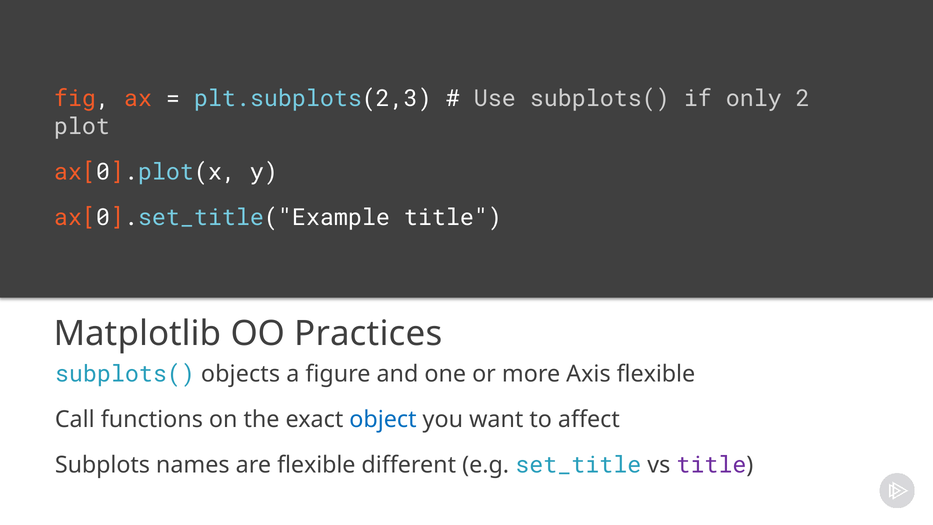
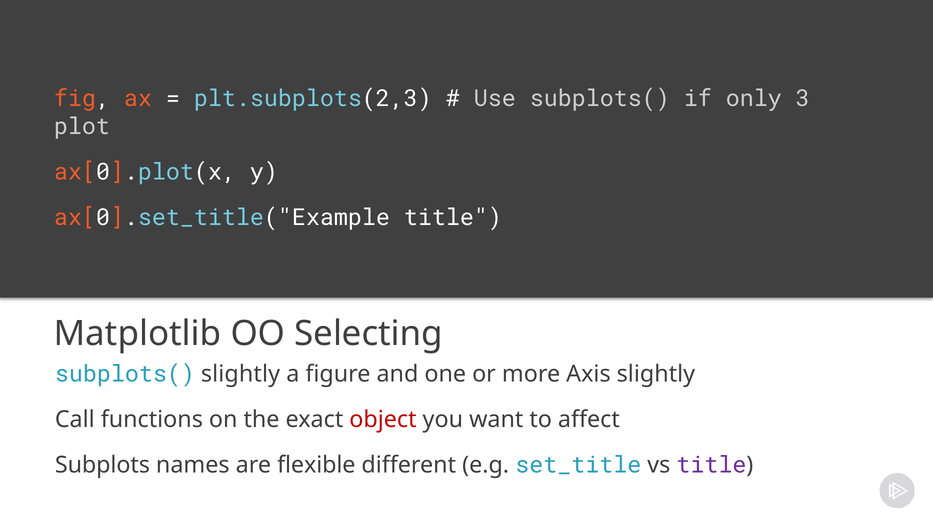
2: 2 -> 3 (803, 99)
Practices: Practices -> Selecting (369, 334)
subplots( objects: objects -> slightly (240, 374)
Axis flexible: flexible -> slightly (656, 374)
object colour: blue -> red (383, 419)
